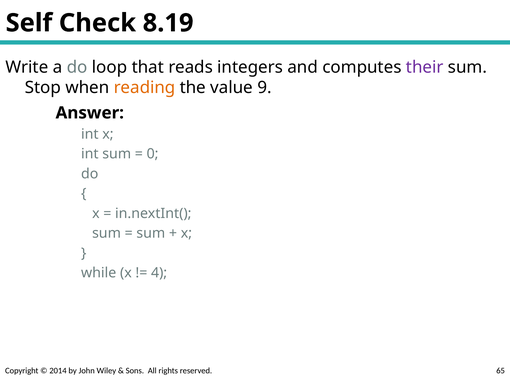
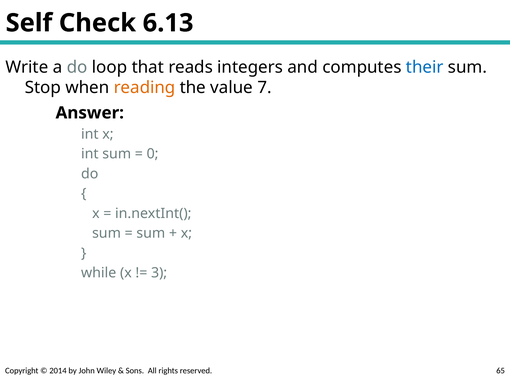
8.19: 8.19 -> 6.13 (168, 23)
their colour: purple -> blue (425, 67)
9: 9 -> 7 (264, 88)
4: 4 -> 3 (159, 273)
